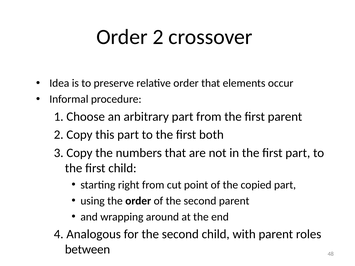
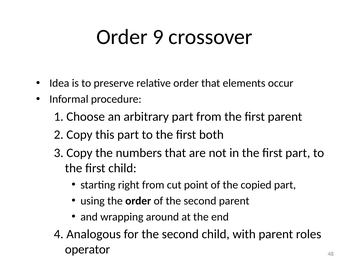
Order 2: 2 -> 9 (158, 37)
between: between -> operator (88, 250)
